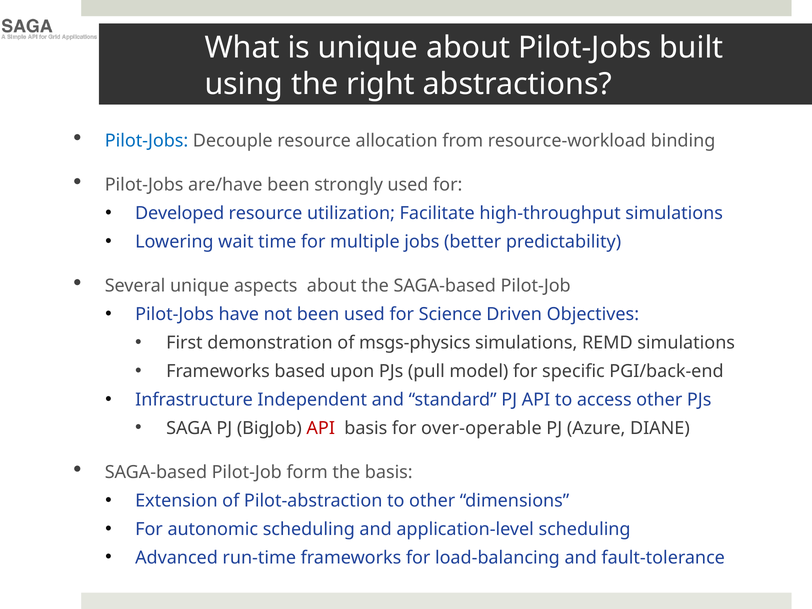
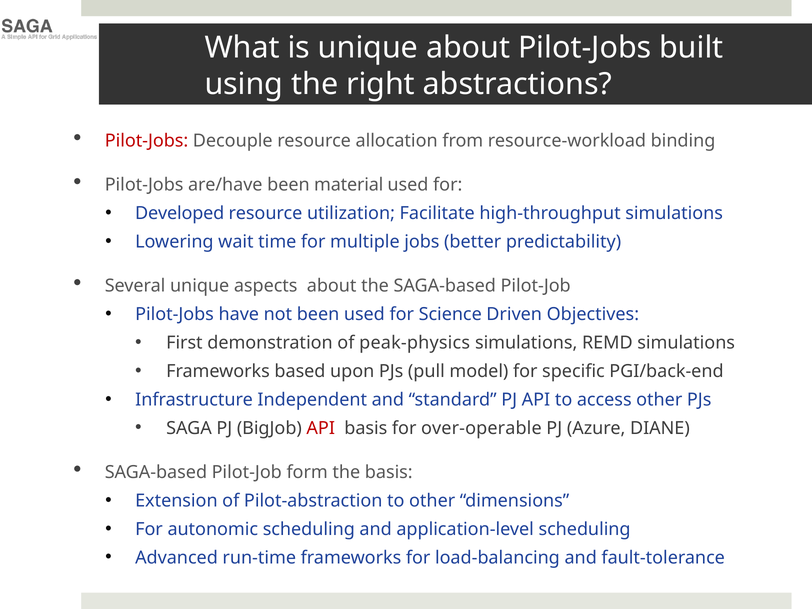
Pilot-Jobs colour: blue -> red (147, 141)
strongly: strongly -> material (349, 185)
msgs-physics: msgs-physics -> peak-physics (415, 343)
